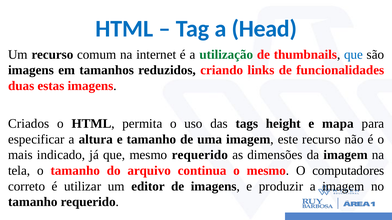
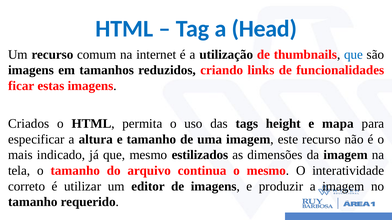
utilização colour: green -> black (226, 55)
duas: duas -> ficar (21, 86)
mesmo requerido: requerido -> estilizados (200, 155)
computadores: computadores -> interatividade (348, 171)
